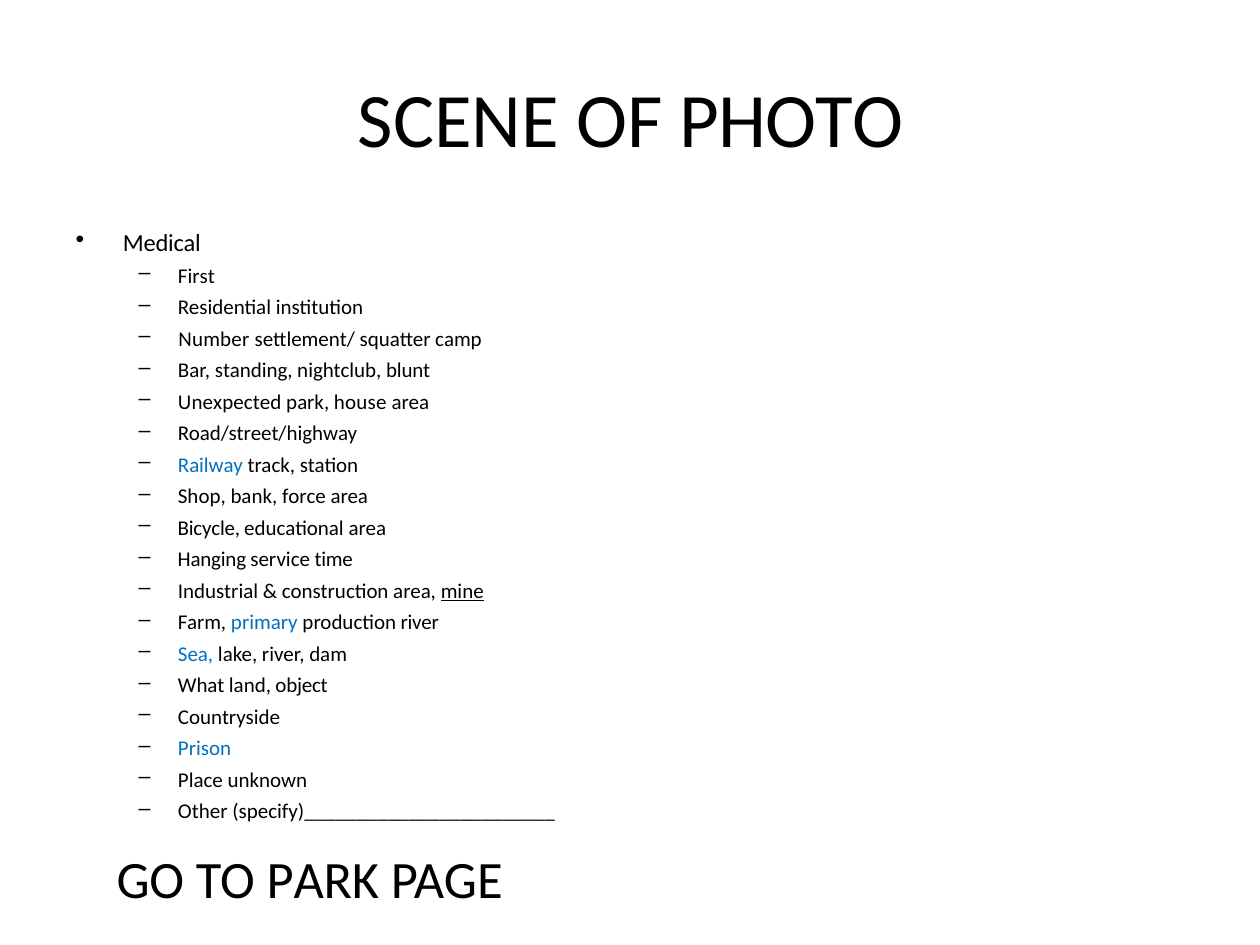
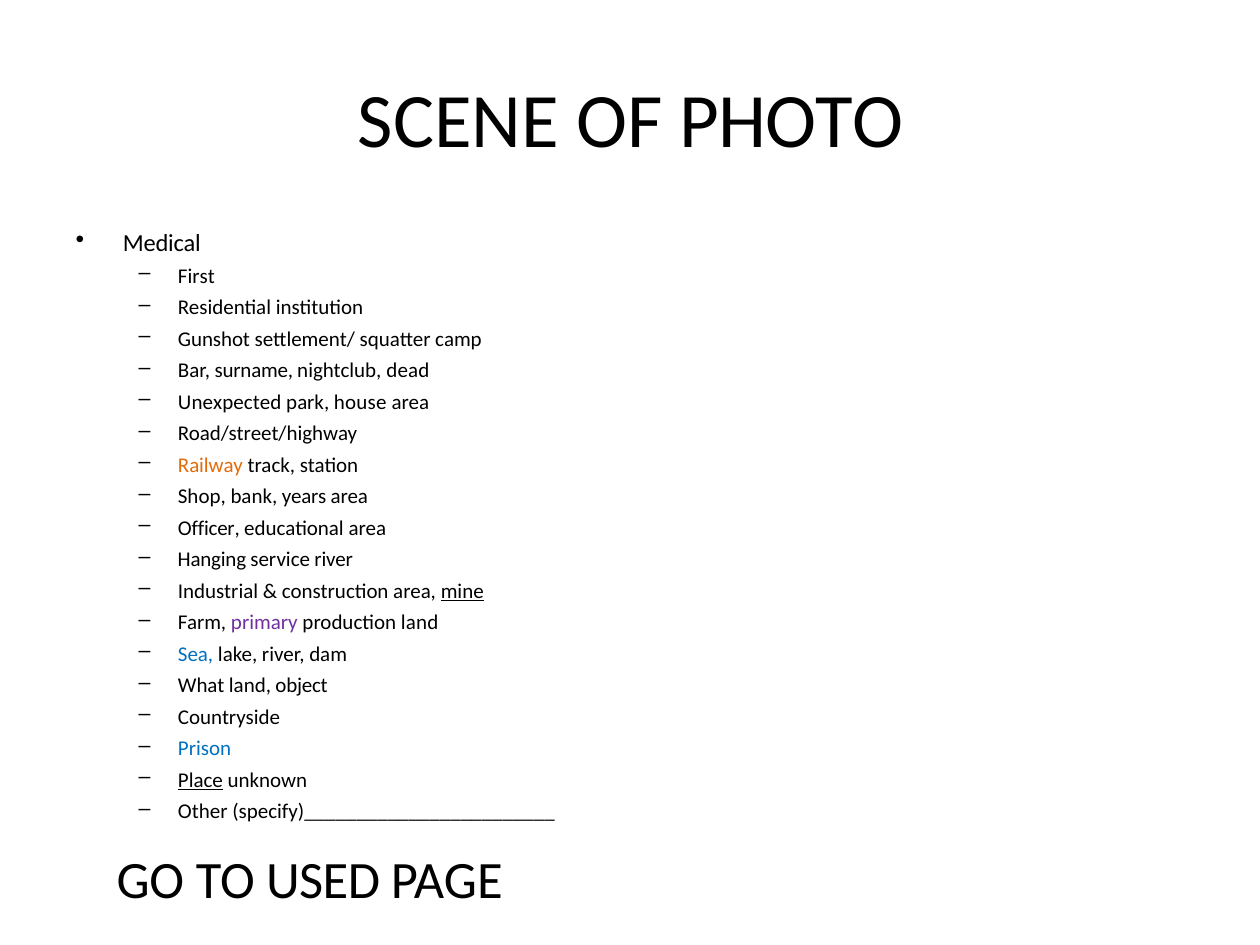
Number: Number -> Gunshot (214, 339)
standing: standing -> surname (254, 371)
blunt: blunt -> dead (408, 371)
Railway colour: blue -> orange (210, 465)
force: force -> years (304, 497)
Bicycle: Bicycle -> Officer (209, 528)
service time: time -> river (334, 560)
primary colour: blue -> purple (264, 623)
production river: river -> land (420, 623)
Place underline: none -> present (200, 780)
TO PARK: PARK -> USED (323, 881)
